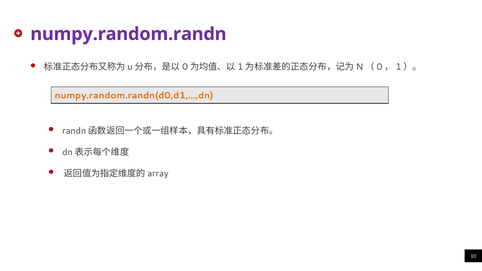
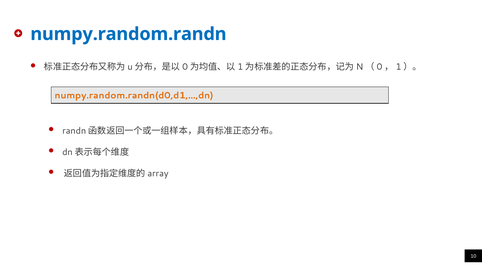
numpy.random.randn colour: purple -> blue (128, 34)
